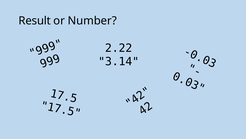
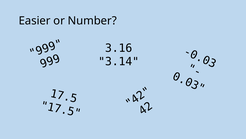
Result: Result -> Easier (35, 21)
2.22: 2.22 -> 3.16 (119, 48)
